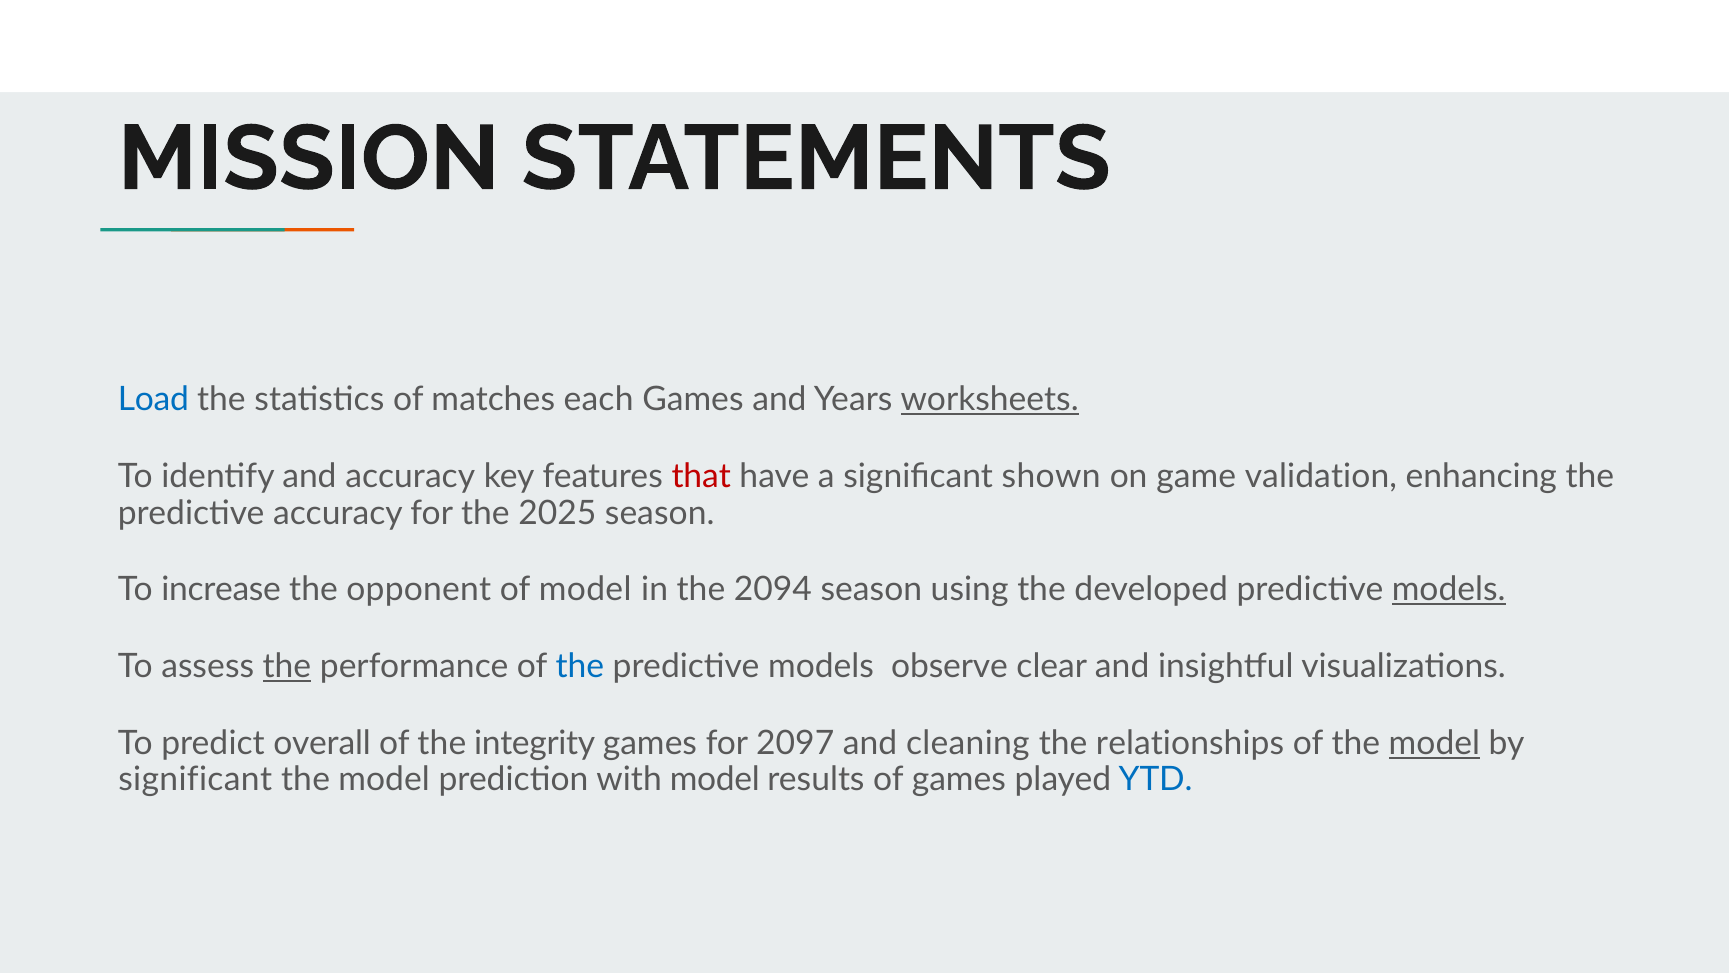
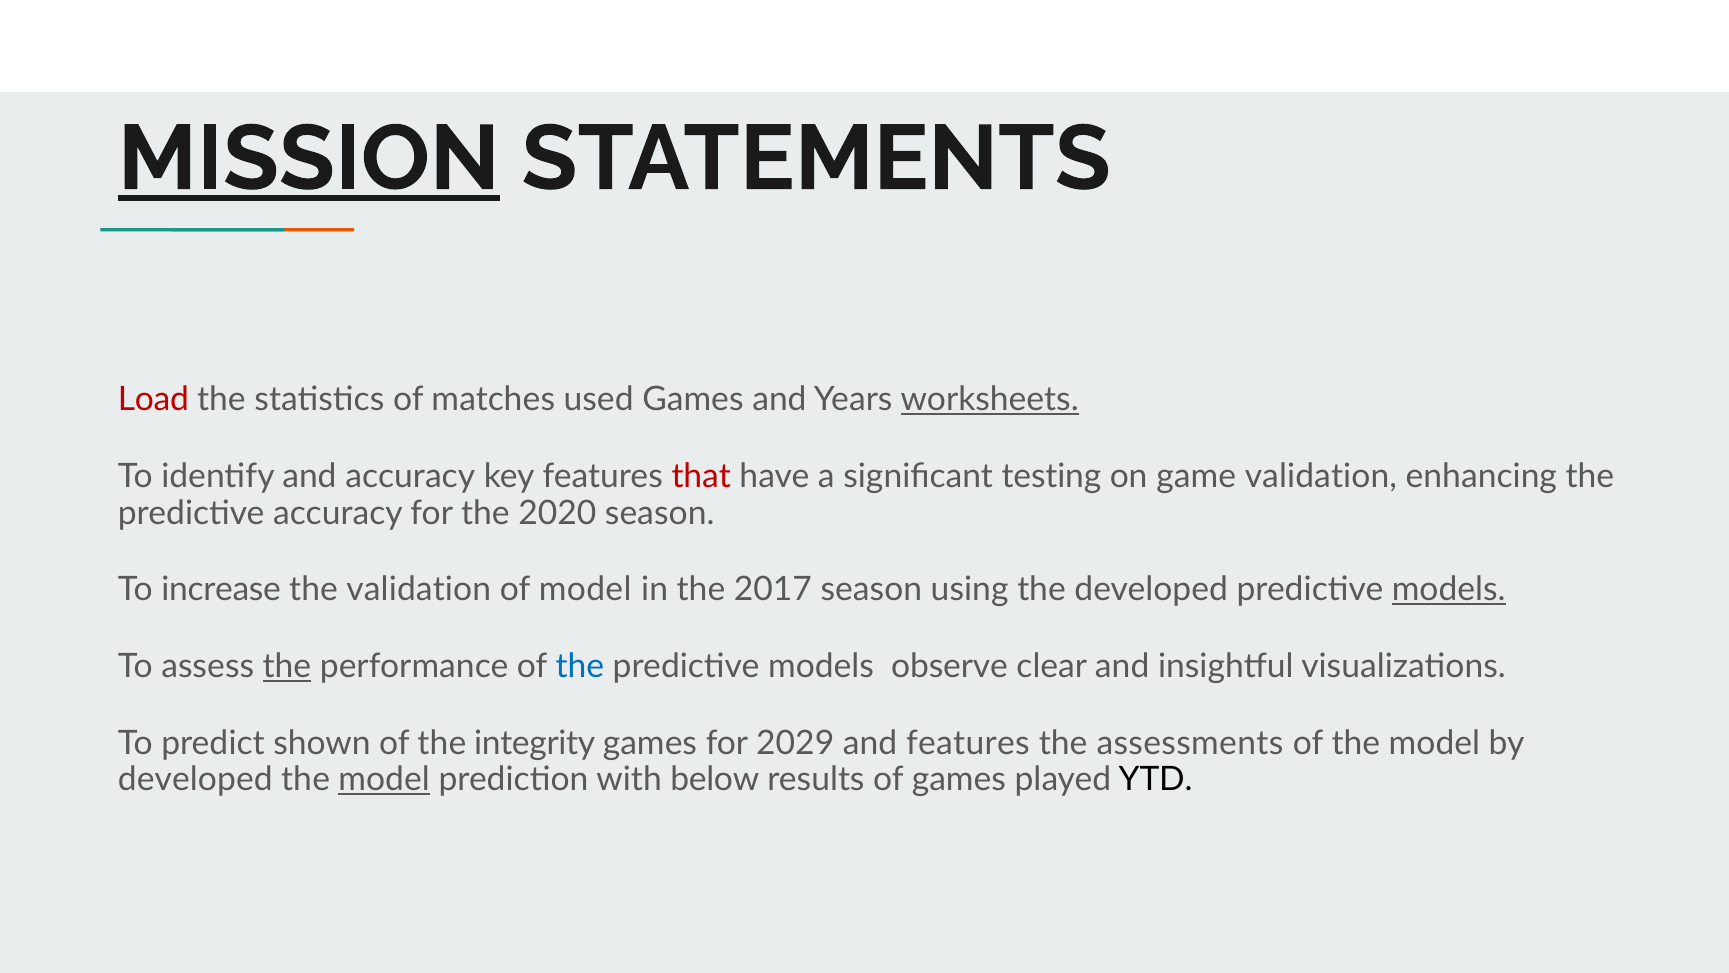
MISSION underline: none -> present (309, 159)
Load colour: blue -> red (153, 400)
each: each -> used (599, 400)
shown: shown -> testing (1051, 476)
2025: 2025 -> 2020 (557, 513)
the opponent: opponent -> validation (419, 589)
2094: 2094 -> 2017 (773, 589)
overall: overall -> shown (322, 743)
2097: 2097 -> 2029 (795, 743)
and cleaning: cleaning -> features (968, 743)
relationships: relationships -> assessments (1190, 743)
model underline: present -> none (1434, 743)
significant: significant -> developed (195, 779)
model underline: none -> present (384, 779)
with model: model -> below (715, 779)
YTD colour: blue -> black (1156, 779)
